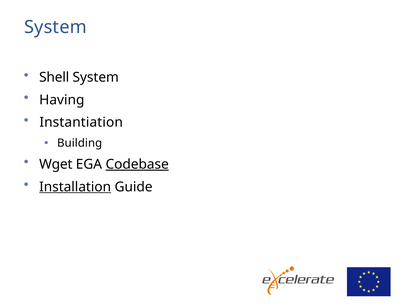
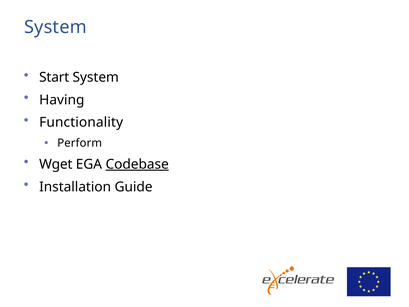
Shell: Shell -> Start (54, 77)
Instantiation: Instantiation -> Functionality (81, 122)
Building: Building -> Perform (80, 143)
Installation underline: present -> none (75, 187)
